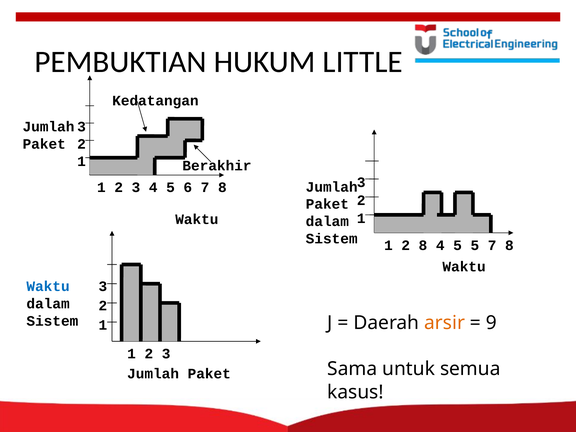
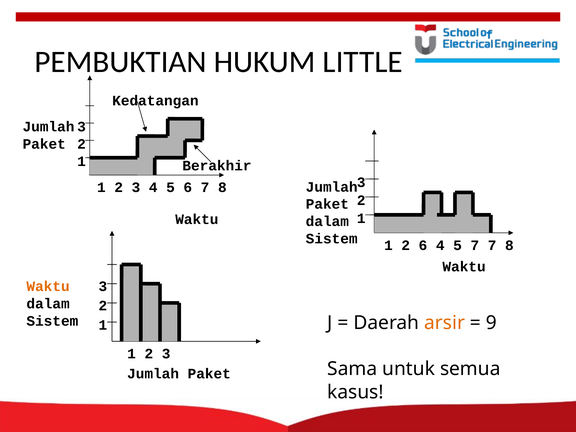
2 8: 8 -> 6 (423, 245)
5 5: 5 -> 7 (475, 245)
Waktu colour: blue -> orange (48, 287)
